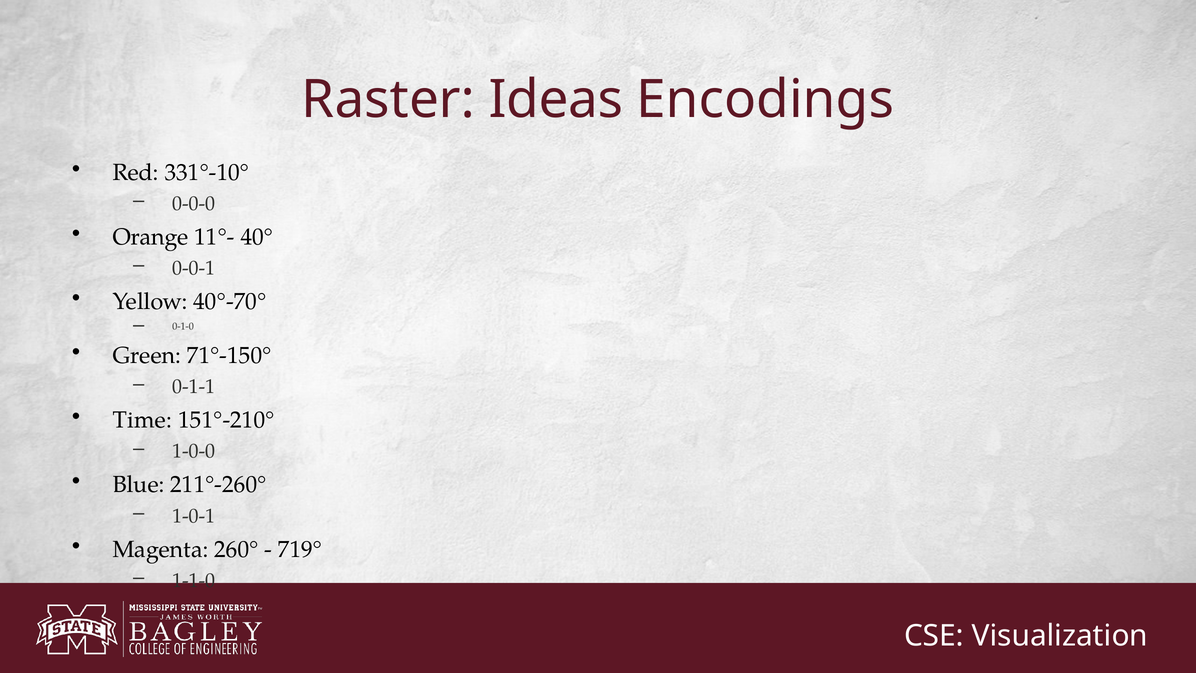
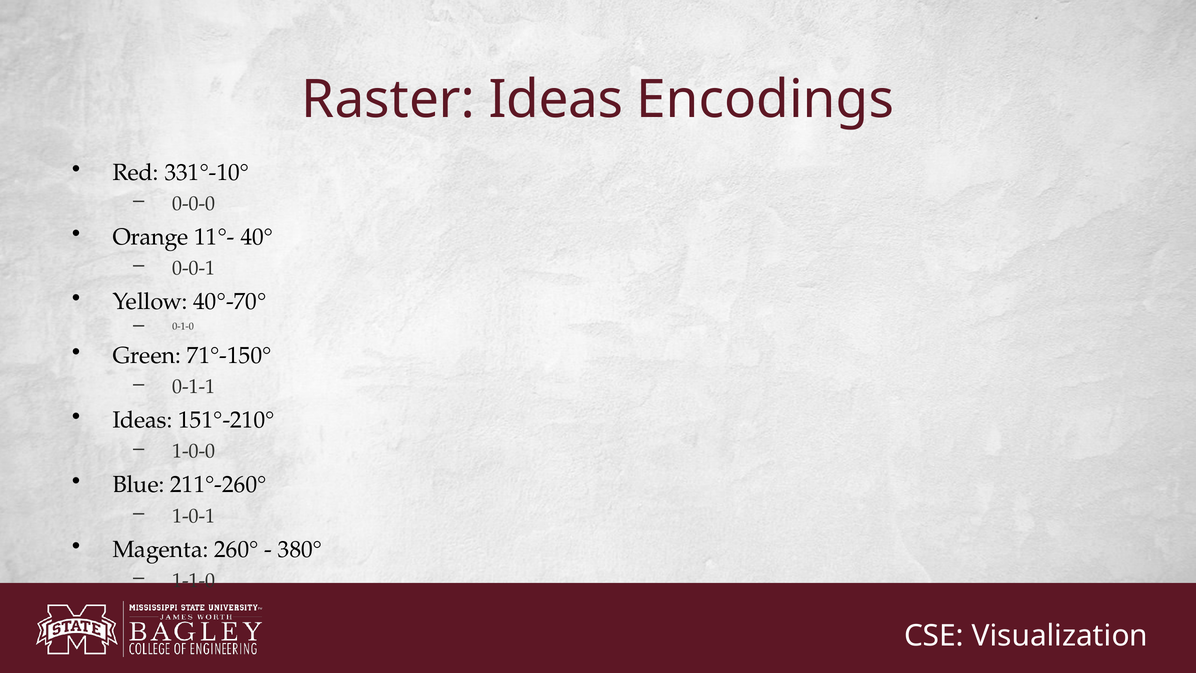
Time: Time -> Ideas (143, 420)
719°: 719° -> 380° (300, 549)
